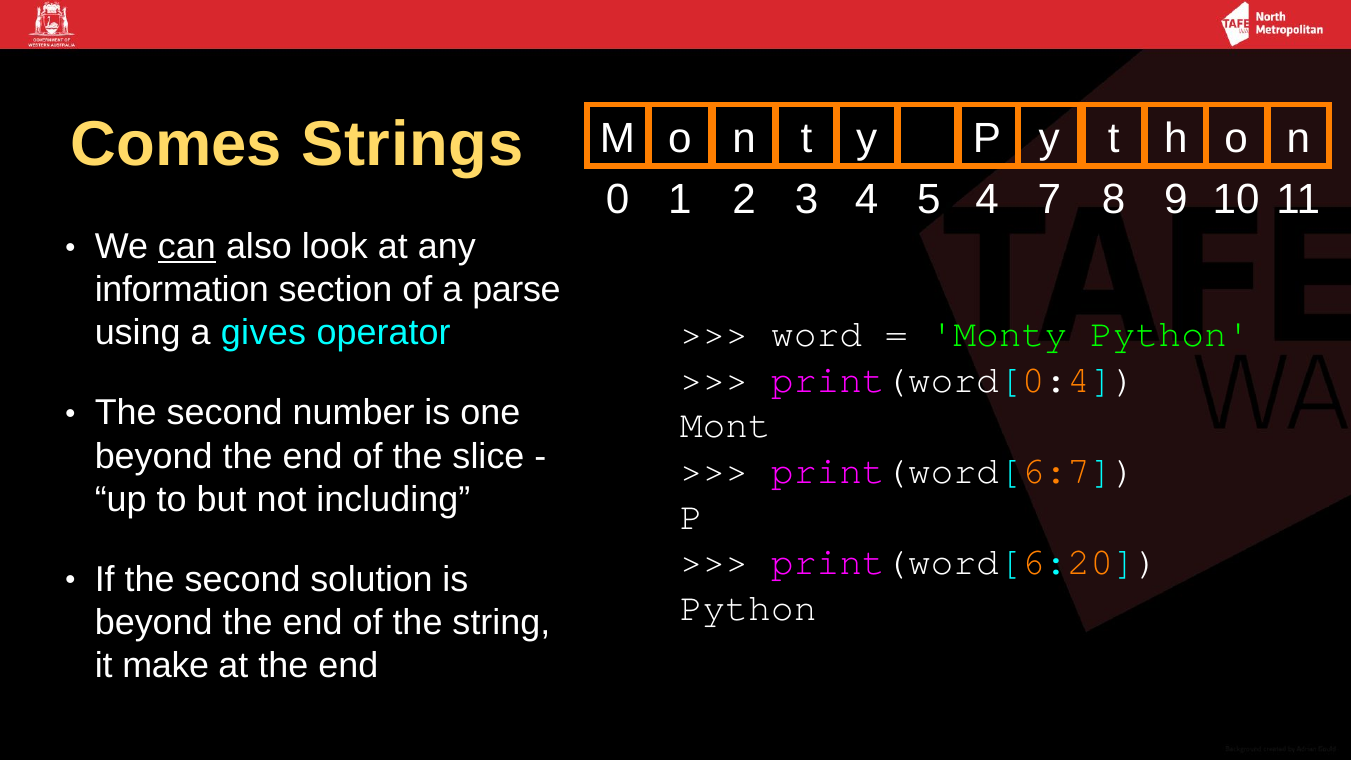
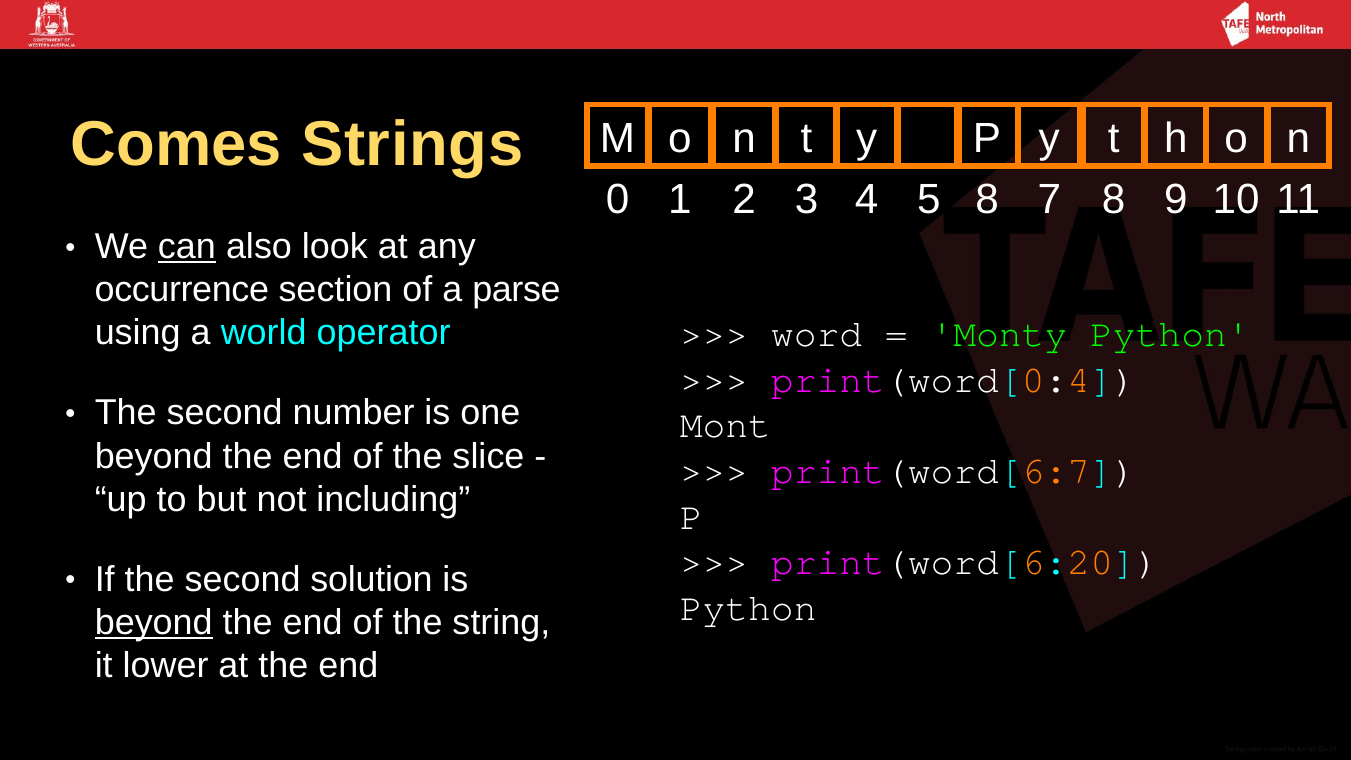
5 4: 4 -> 8 (987, 199)
information: information -> occurrence (182, 290)
gives: gives -> world (264, 333)
beyond underline: none -> present (154, 622)
make: make -> lower (166, 665)
